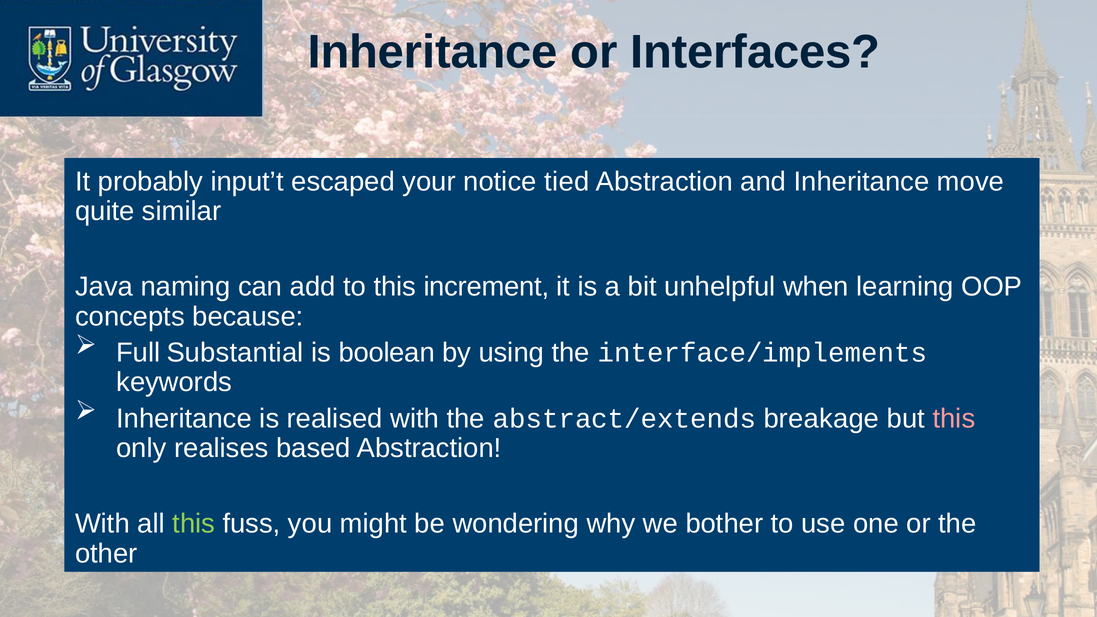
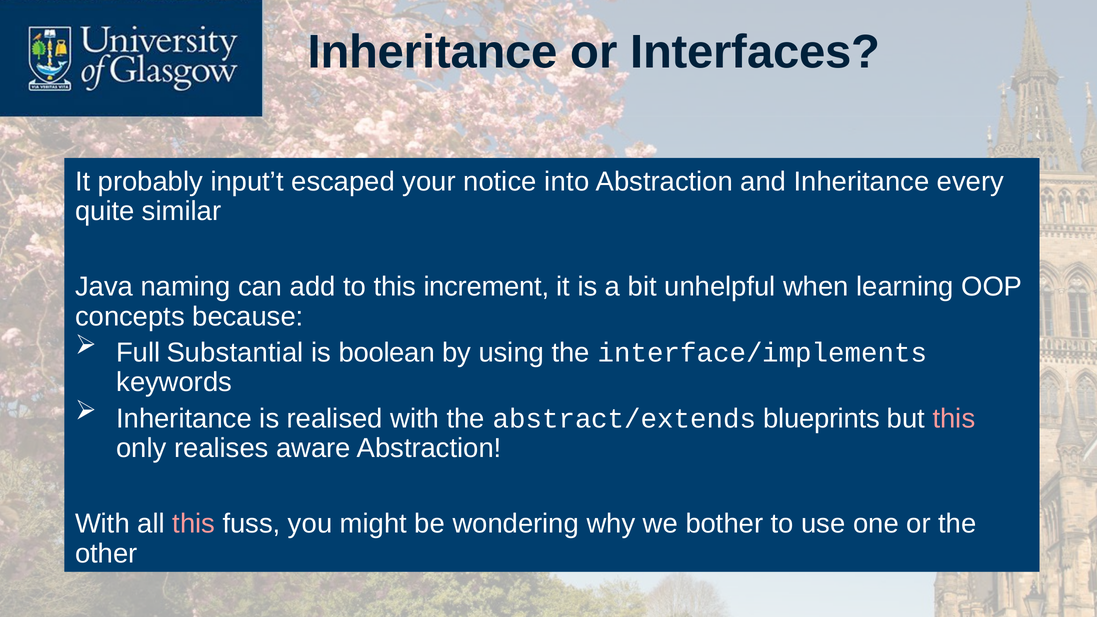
tied: tied -> into (567, 182)
move: move -> every (970, 182)
breakage: breakage -> blueprints (822, 419)
based: based -> aware (313, 448)
this colour: light green -> pink (194, 524)
